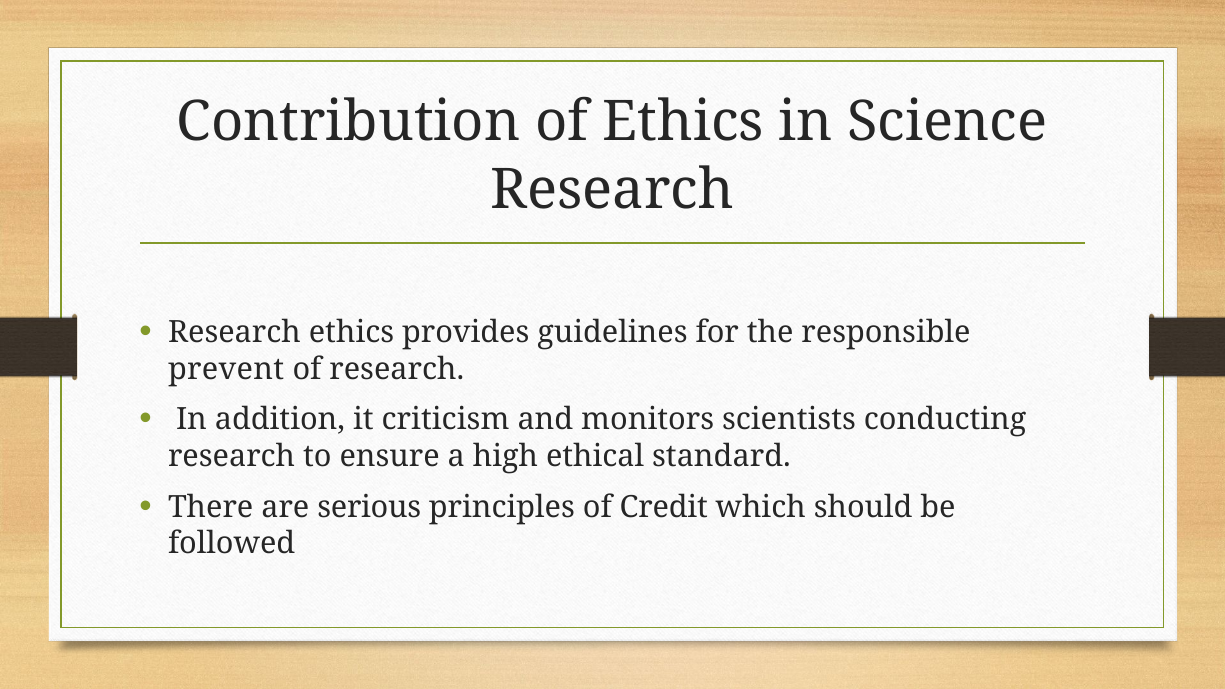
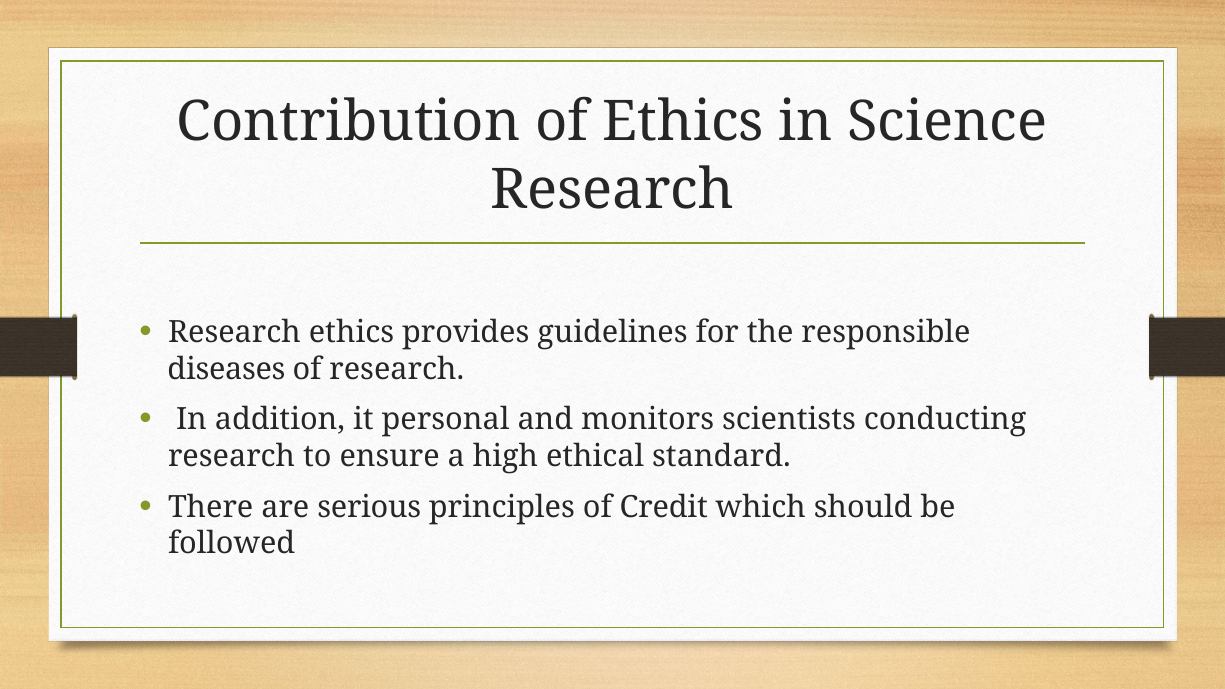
prevent: prevent -> diseases (226, 369)
criticism: criticism -> personal (446, 420)
